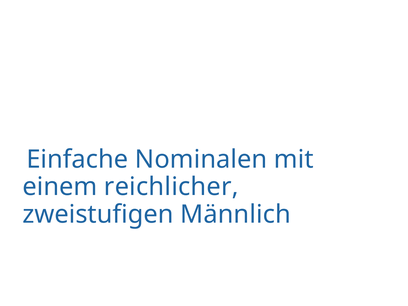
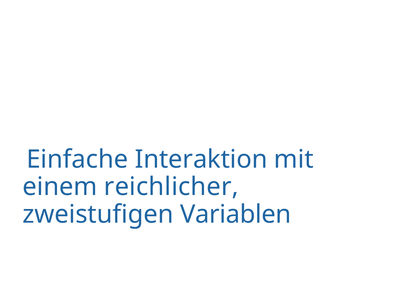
Nominalen: Nominalen -> Interaktion (201, 159)
Männlich: Männlich -> Variablen (236, 214)
